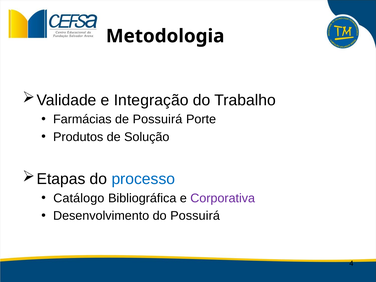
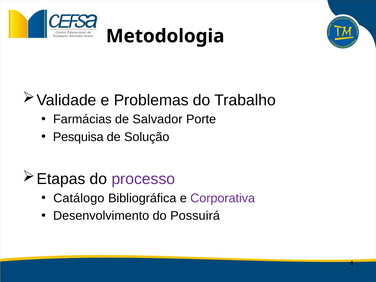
Integração: Integração -> Problemas (151, 100)
de Possuirá: Possuirá -> Salvador (157, 119)
Produtos: Produtos -> Pesquisa (78, 137)
processo colour: blue -> purple (143, 179)
